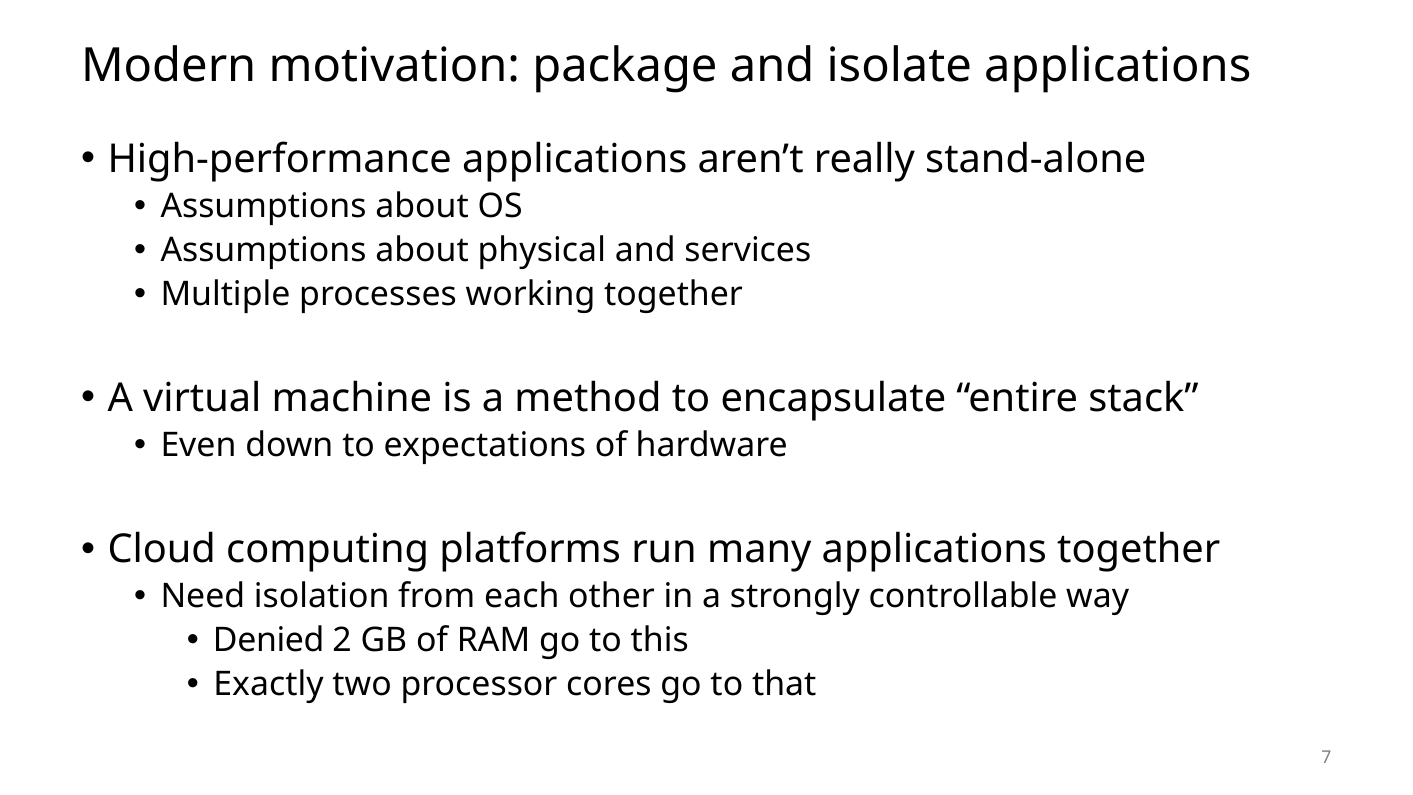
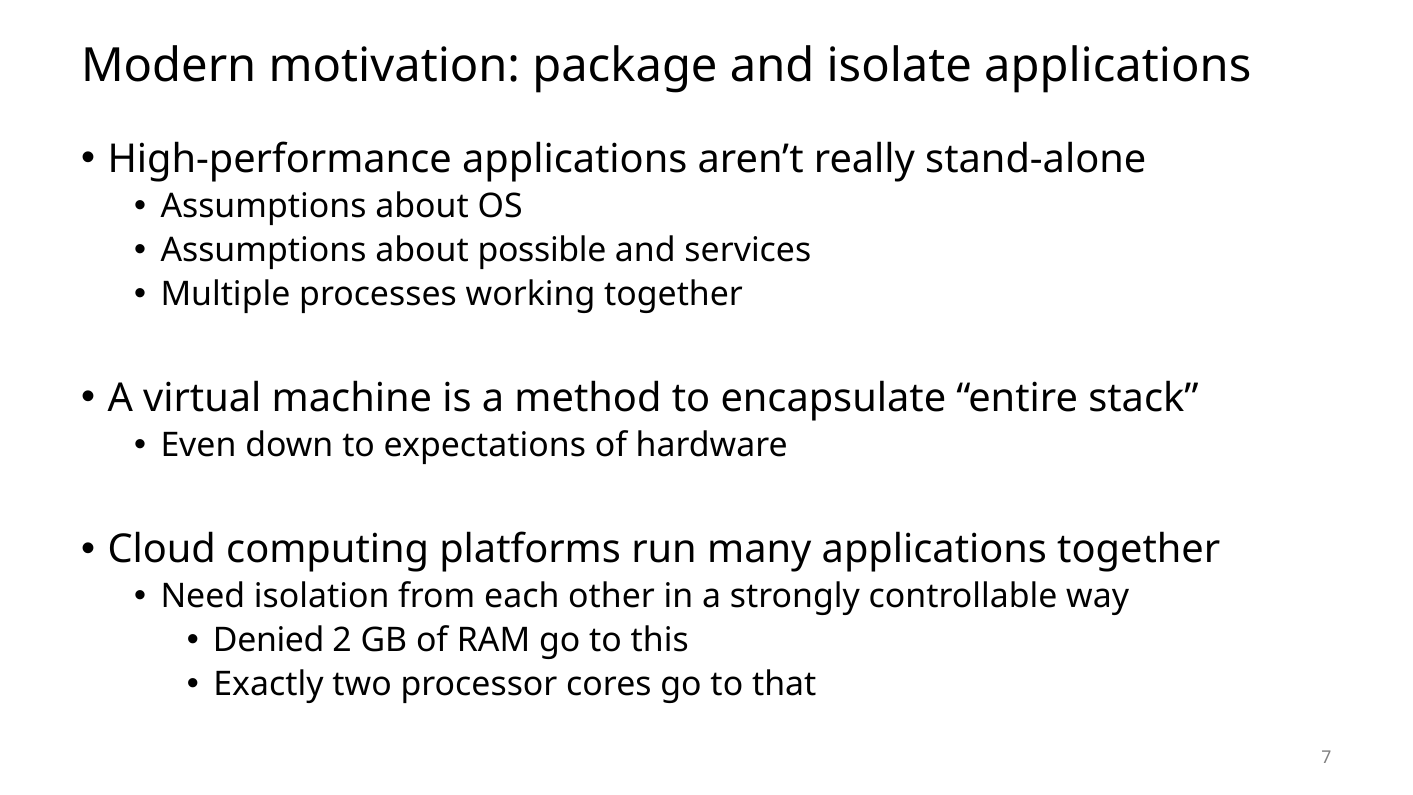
physical: physical -> possible (542, 250)
